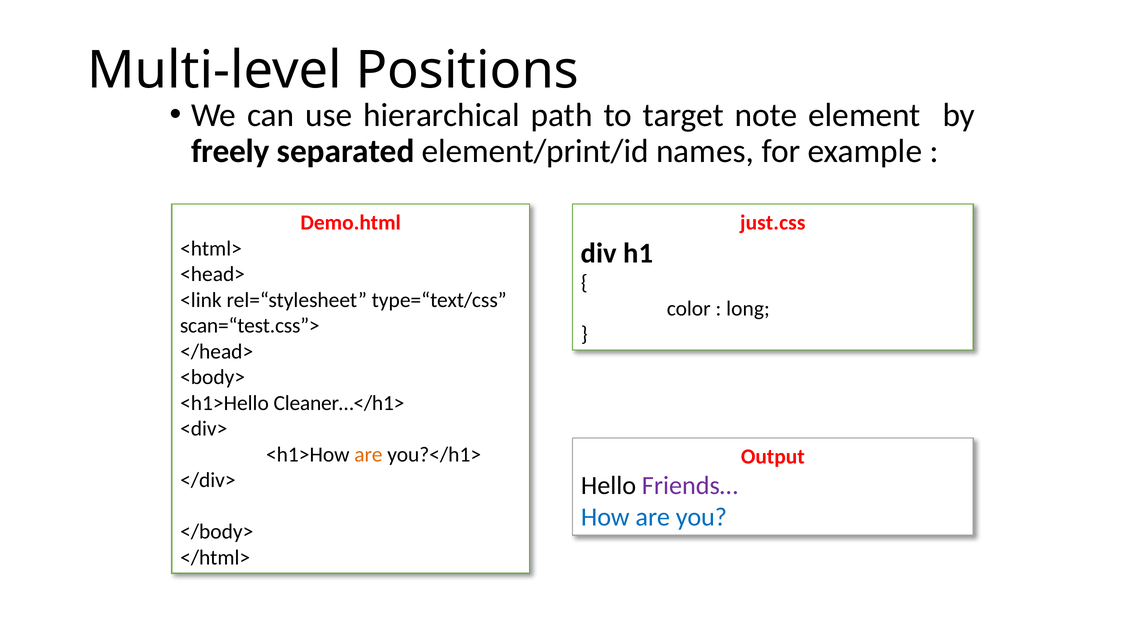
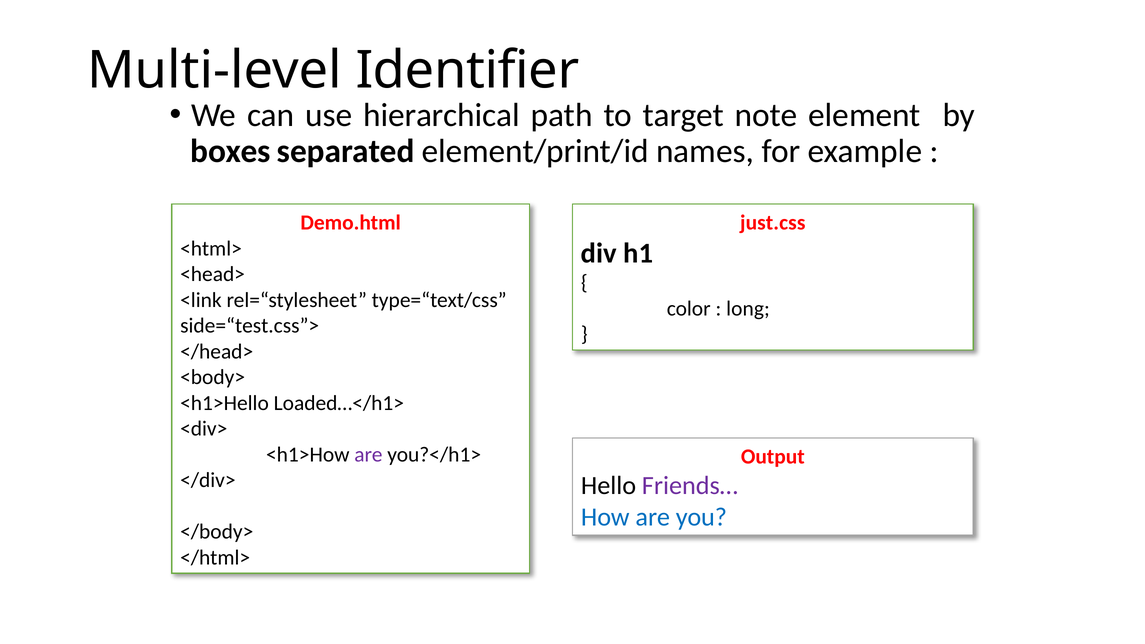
Positions: Positions -> Identifier (467, 71)
freely: freely -> boxes (230, 151)
scan=“test.css”>: scan=“test.css”> -> side=“test.css”> (250, 326)
Cleaner…</h1>: Cleaner…</h1> -> Loaded…</h1> (339, 403)
are colour: orange -> purple (368, 455)
